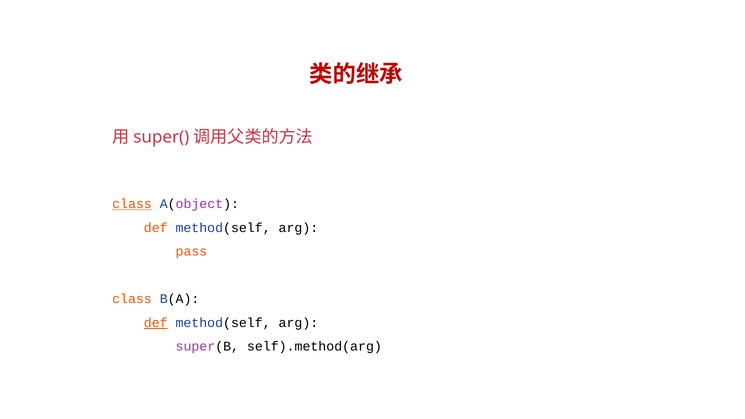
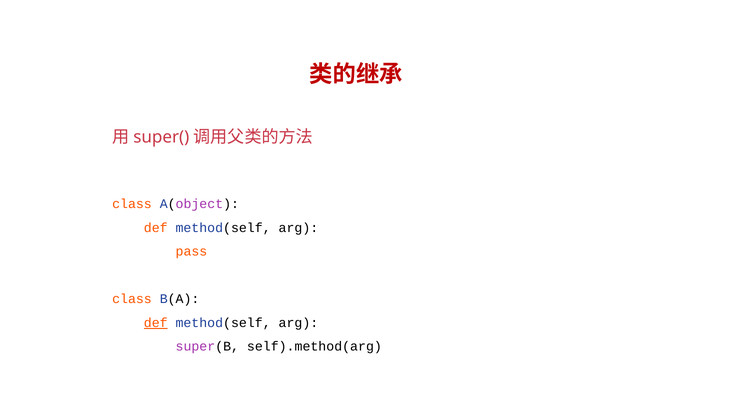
class underline: present -> none (132, 204)
